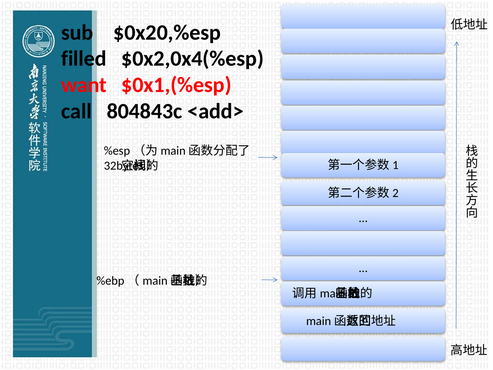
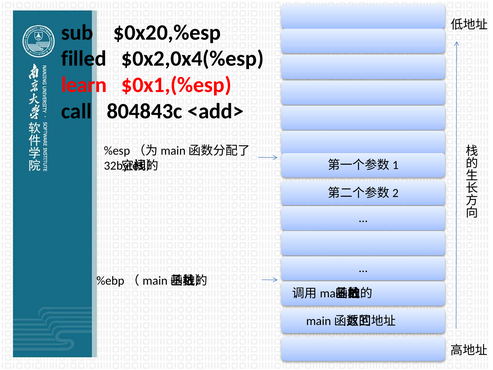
want: want -> learn (84, 85)
